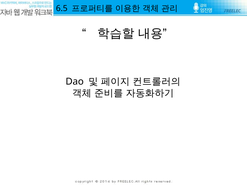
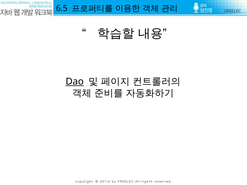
Dao underline: none -> present (75, 82)
